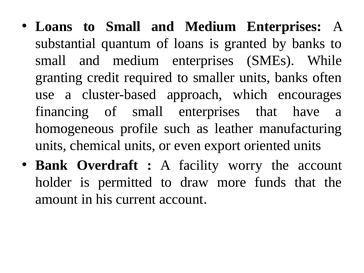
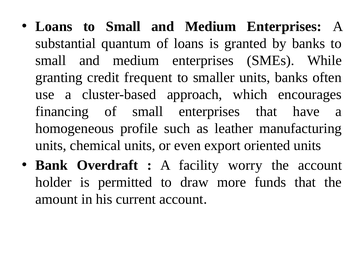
required: required -> frequent (148, 77)
